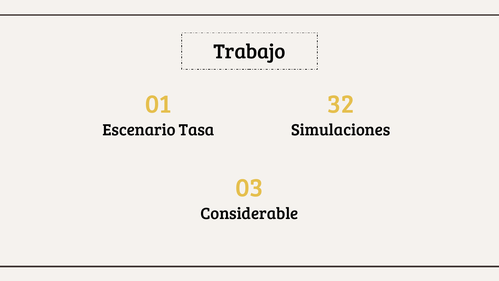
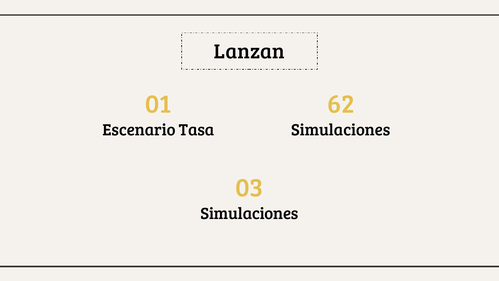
Trabajo: Trabajo -> Lanzan (249, 52)
32: 32 -> 62 (341, 104)
Considerable: Considerable -> Simulaciones (250, 213)
